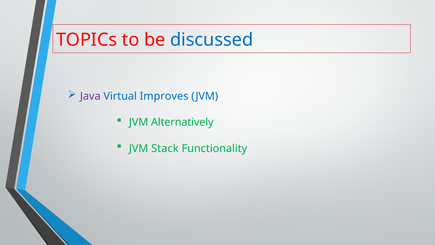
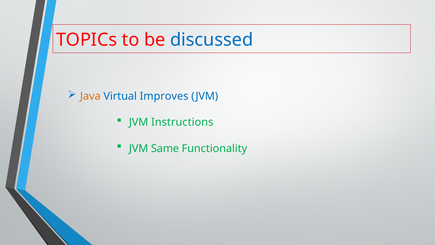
Java colour: purple -> orange (90, 96)
Alternatively: Alternatively -> Instructions (182, 122)
Stack: Stack -> Same (165, 148)
